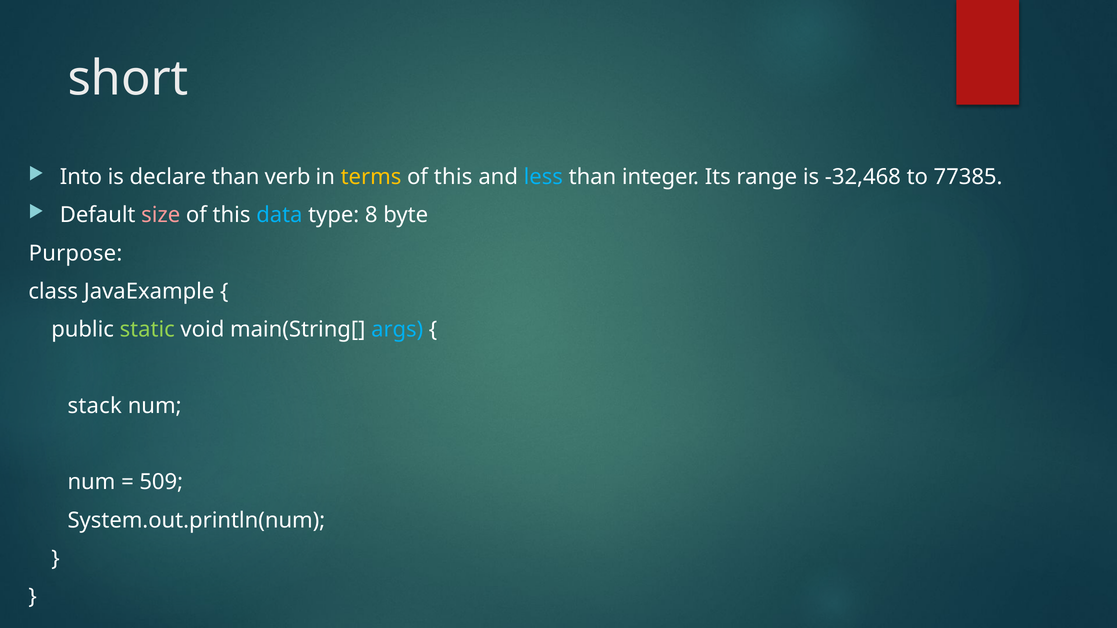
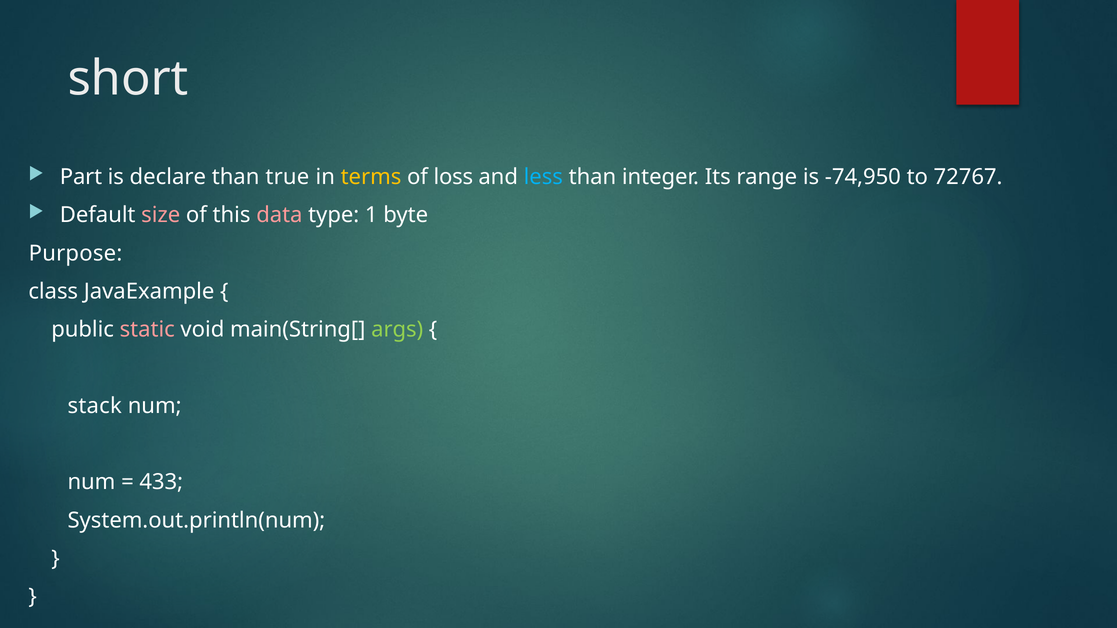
Into: Into -> Part (81, 177)
verb: verb -> true (287, 177)
this: this -> loss (453, 177)
-32,468: -32,468 -> -74,950 (863, 177)
77385: 77385 -> 72767 (968, 177)
data colour: light blue -> pink (279, 215)
8: 8 -> 1 (371, 215)
static colour: light green -> pink (147, 330)
args colour: light blue -> light green (397, 330)
509: 509 -> 433 (161, 482)
